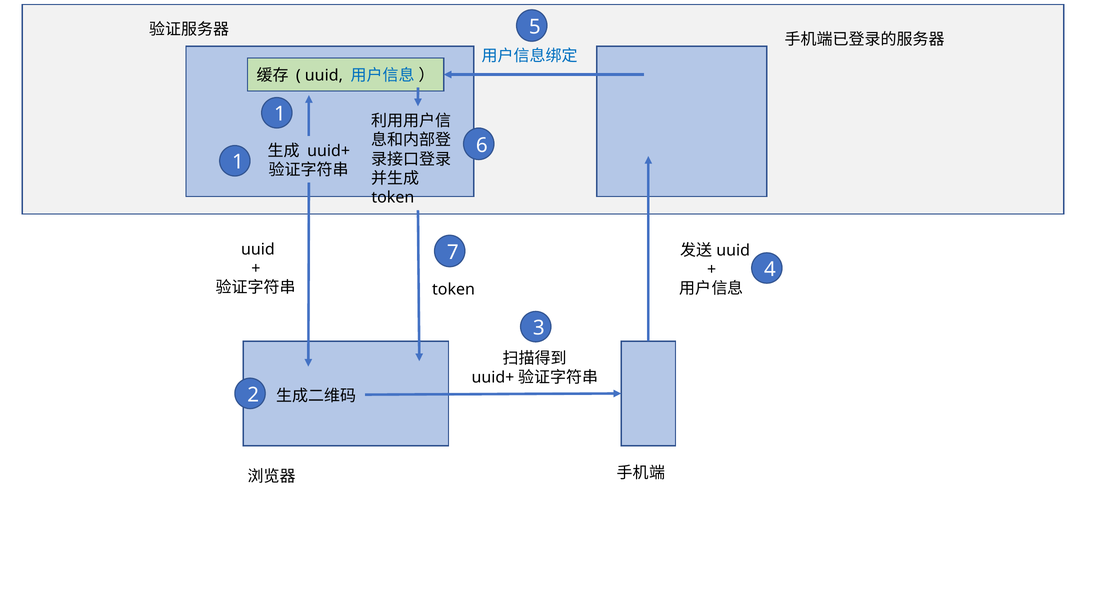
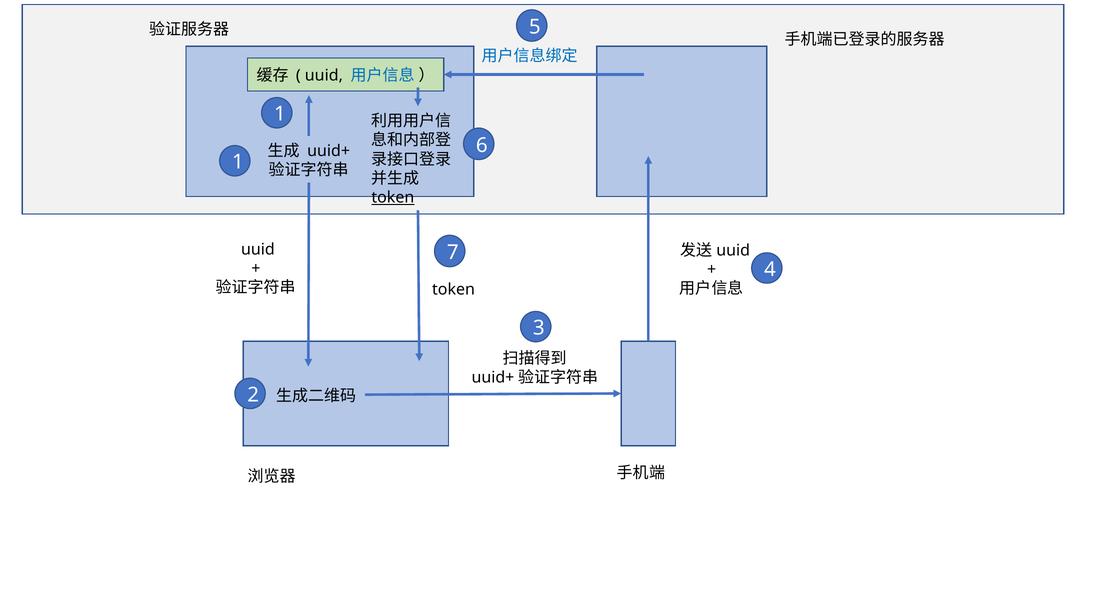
token underline: none -> present (393, 198)
